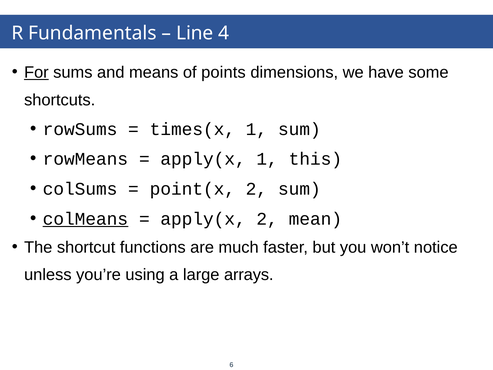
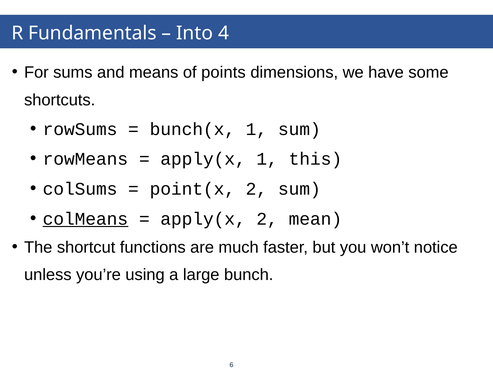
Line: Line -> Into (195, 33)
For underline: present -> none (36, 72)
times(x: times(x -> bunch(x (192, 129)
arrays: arrays -> bunch (249, 275)
